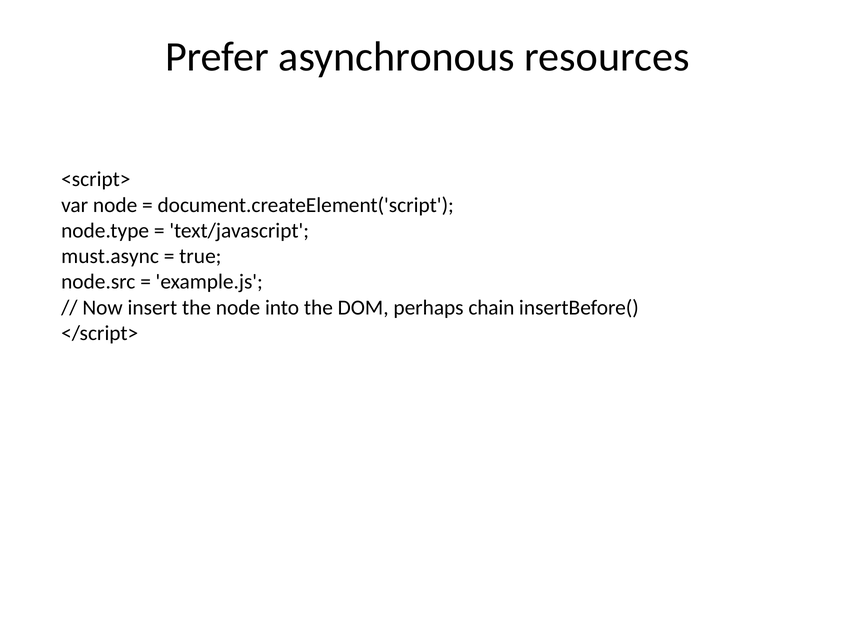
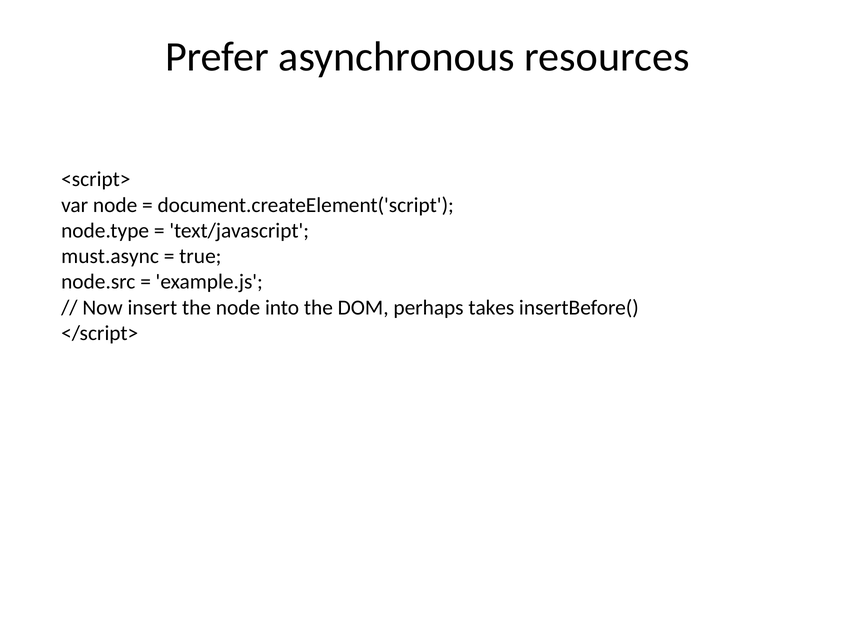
chain: chain -> takes (491, 308)
